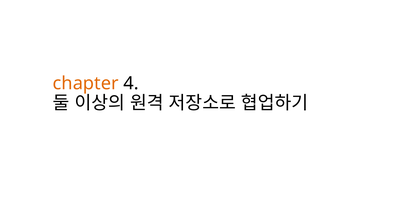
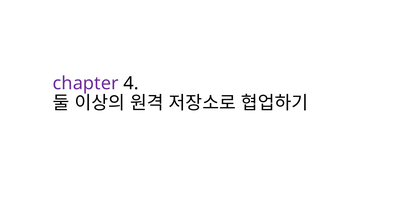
chapter colour: orange -> purple (86, 83)
